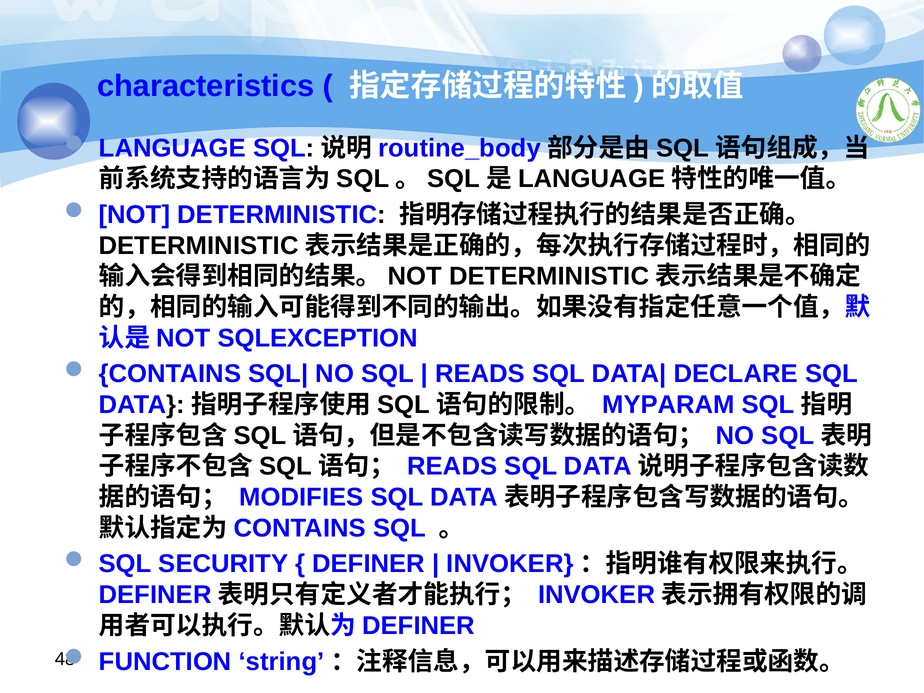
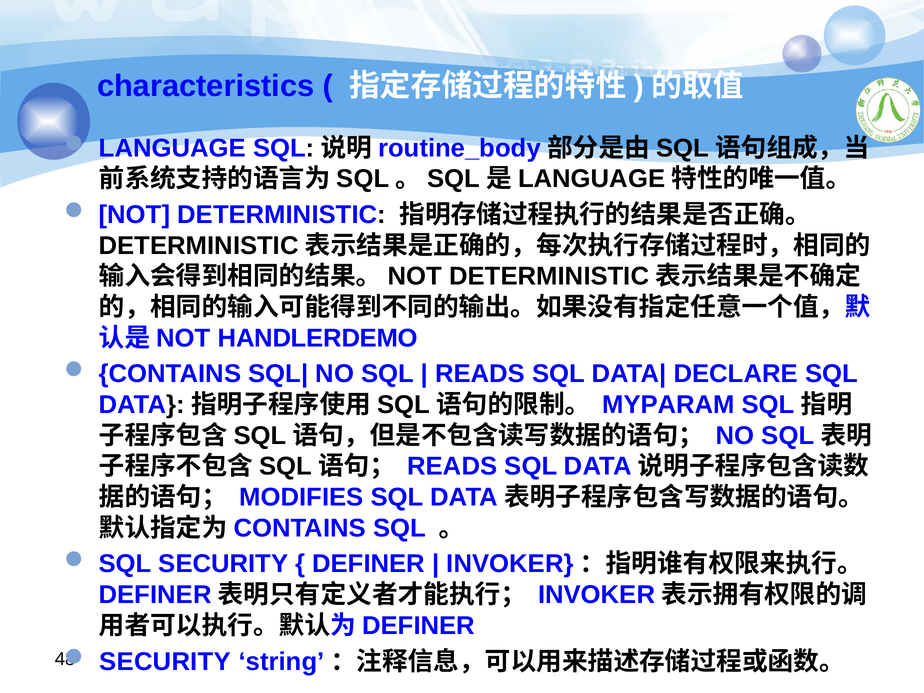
SQLEXCEPTION: SQLEXCEPTION -> HANDLERDEMO (318, 338)
FUNCTION: FUNCTION -> SECURITY (165, 662)
